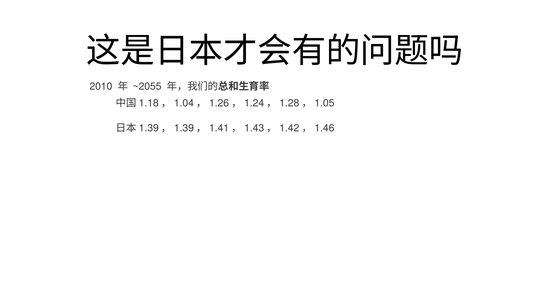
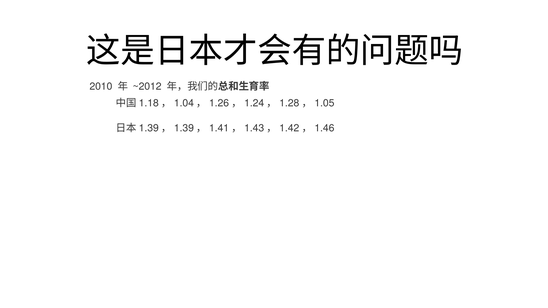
~2055: ~2055 -> ~2012 (147, 87)
